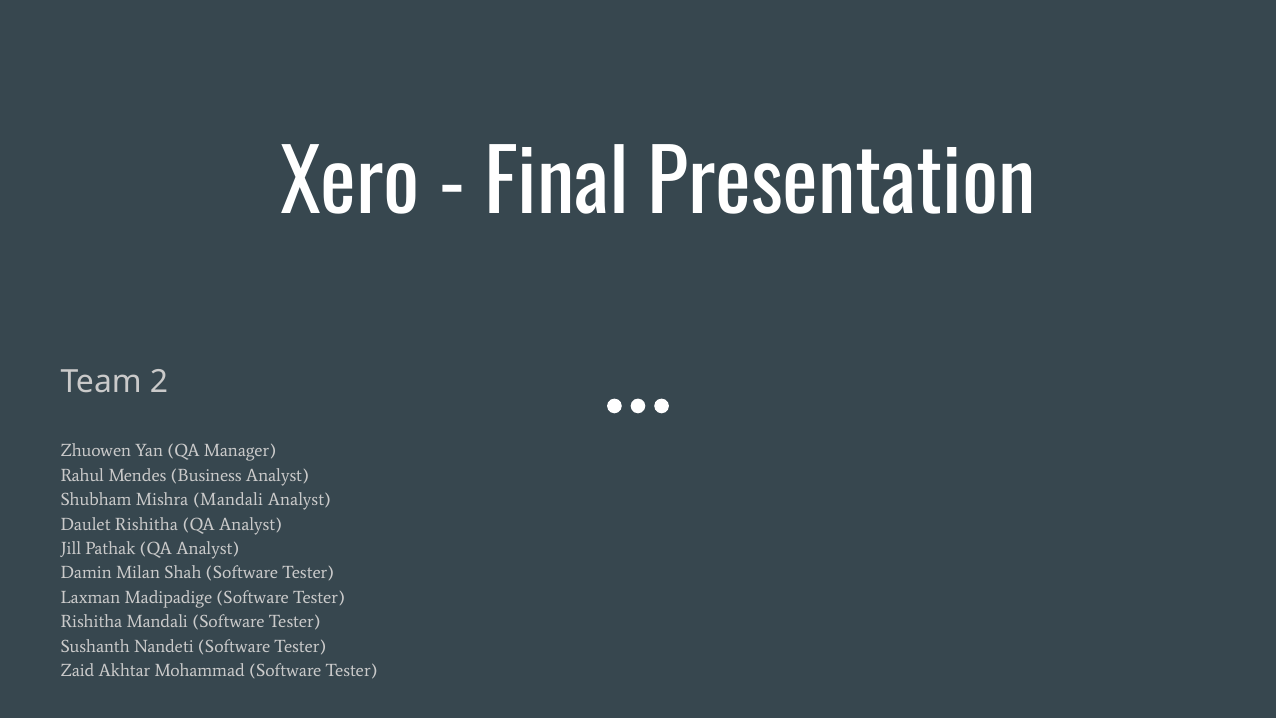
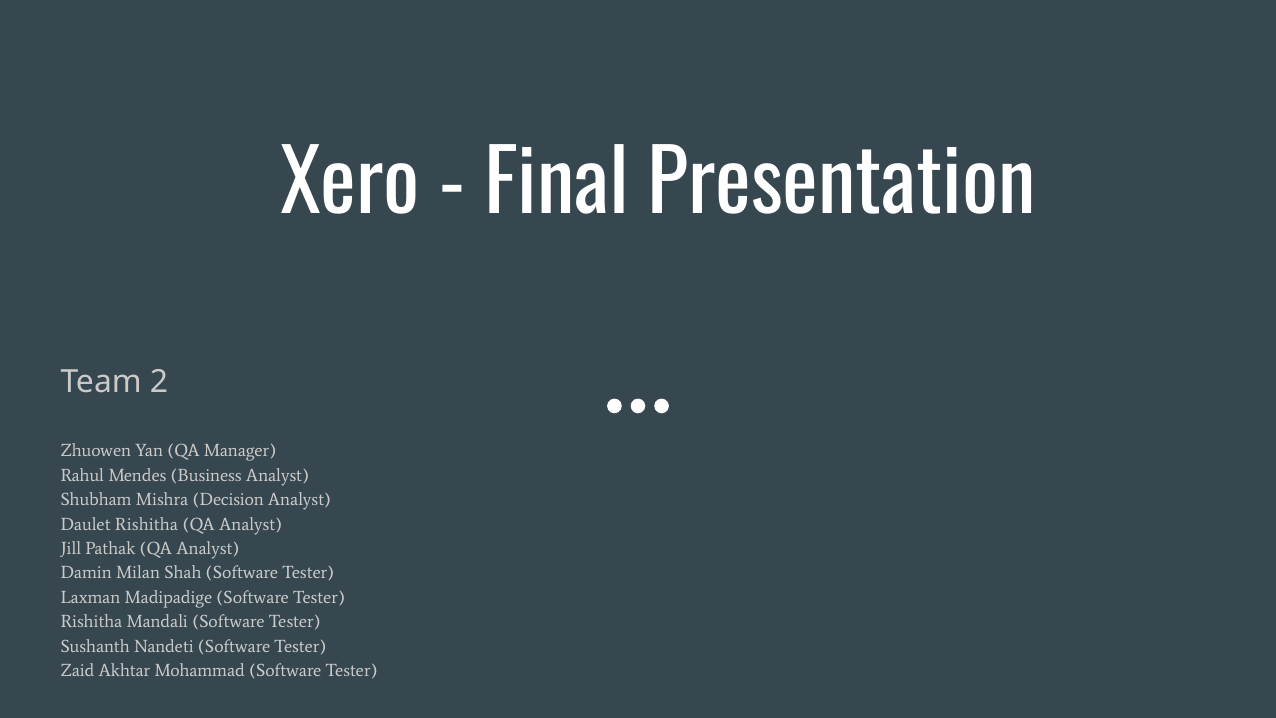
Mishra Mandali: Mandali -> Decision (228, 500)
